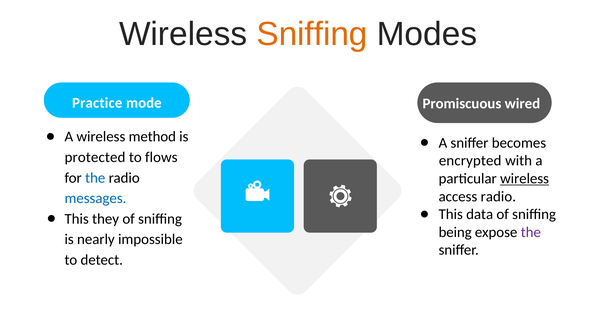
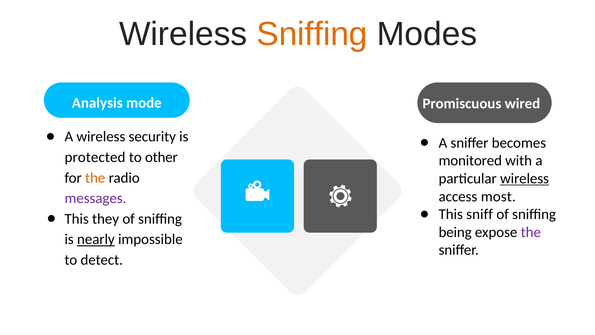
Practice: Practice -> Analysis (97, 103)
method: method -> security (152, 137)
flows: flows -> other (161, 157)
encrypted: encrypted -> monitored (470, 161)
the colour: blue -> orange (95, 178)
access radio: radio -> most (498, 196)
messages colour: blue -> purple (95, 198)
data: data -> sniff (480, 214)
nearly underline: none -> present (96, 239)
